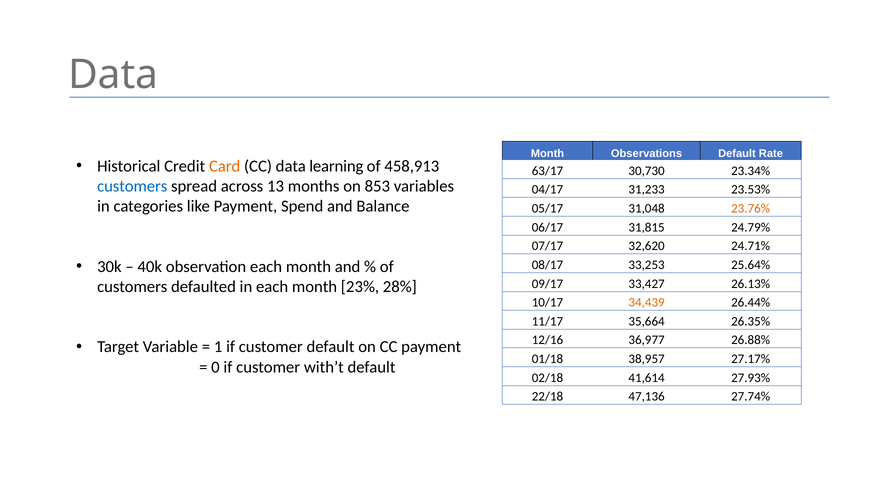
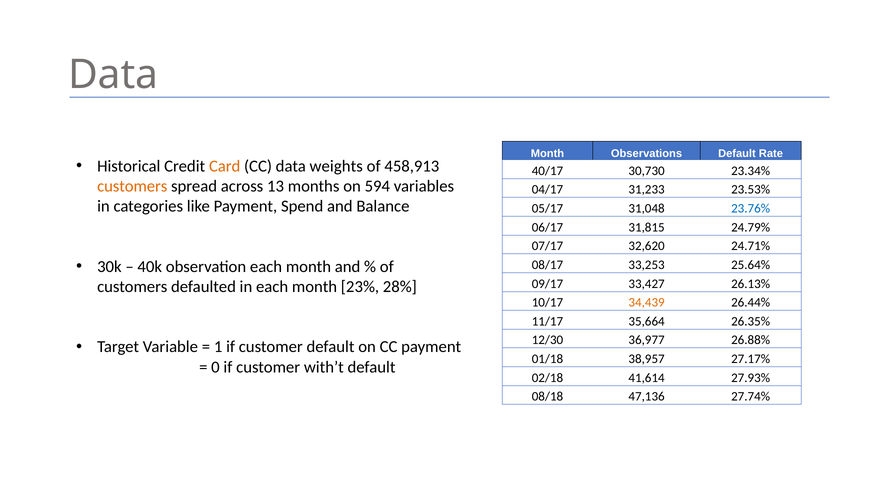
learning: learning -> weights (336, 166)
63/17: 63/17 -> 40/17 (547, 171)
customers colour: blue -> orange (132, 186)
853: 853 -> 594 (377, 186)
23.76% colour: orange -> blue (751, 208)
12/16: 12/16 -> 12/30 (547, 340)
22/18: 22/18 -> 08/18 (547, 396)
